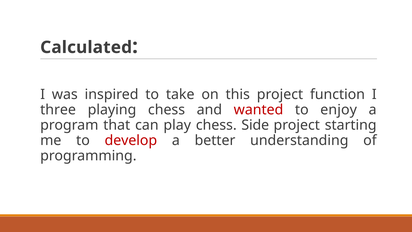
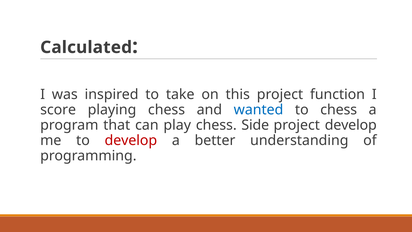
three: three -> score (58, 110)
wanted colour: red -> blue (259, 110)
to enjoy: enjoy -> chess (339, 110)
project starting: starting -> develop (351, 125)
